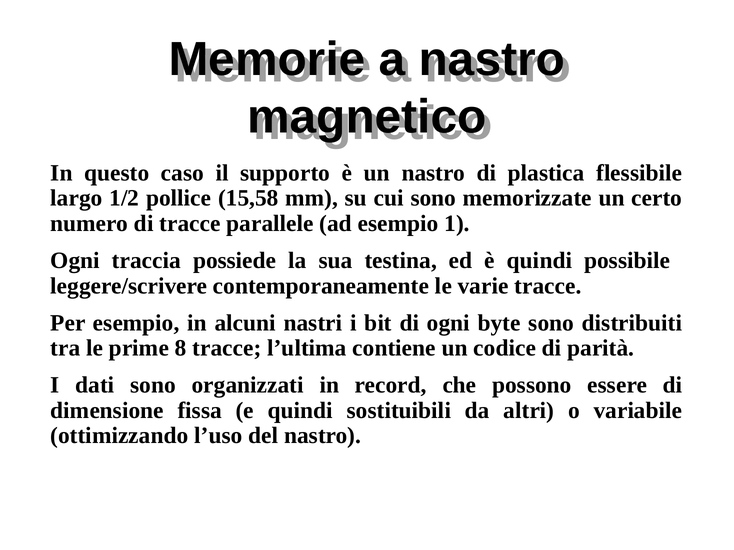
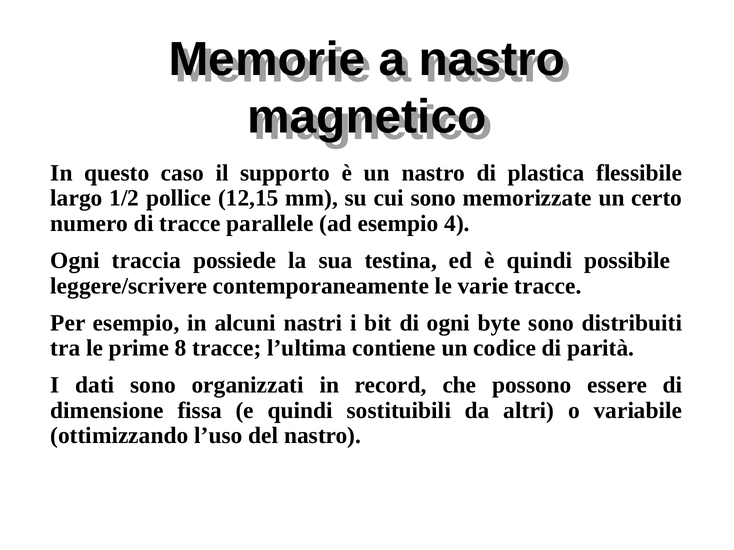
15,58: 15,58 -> 12,15 (248, 198)
1: 1 -> 4 (457, 224)
